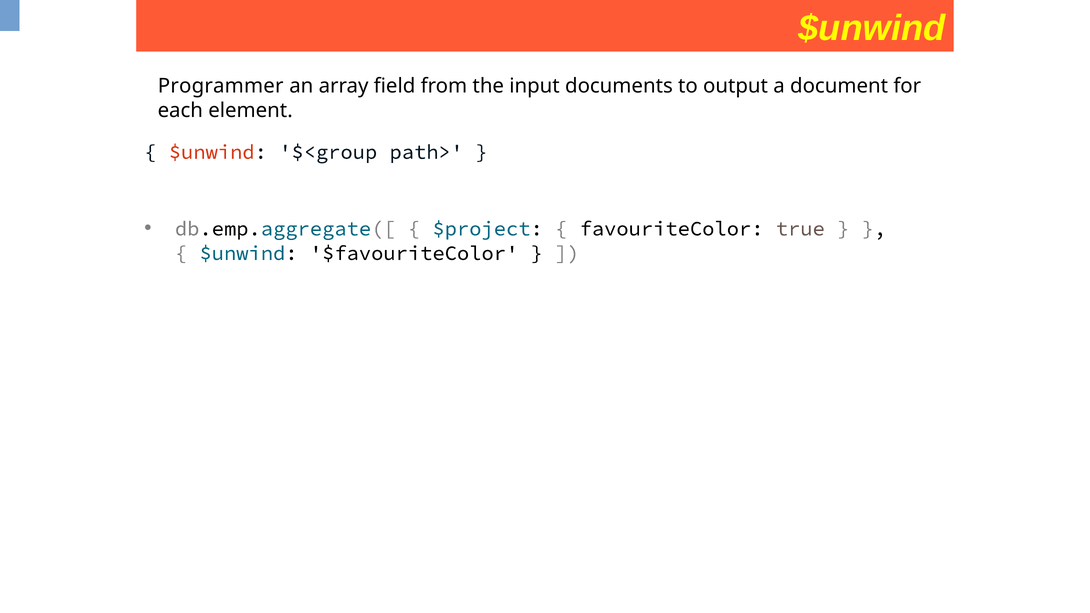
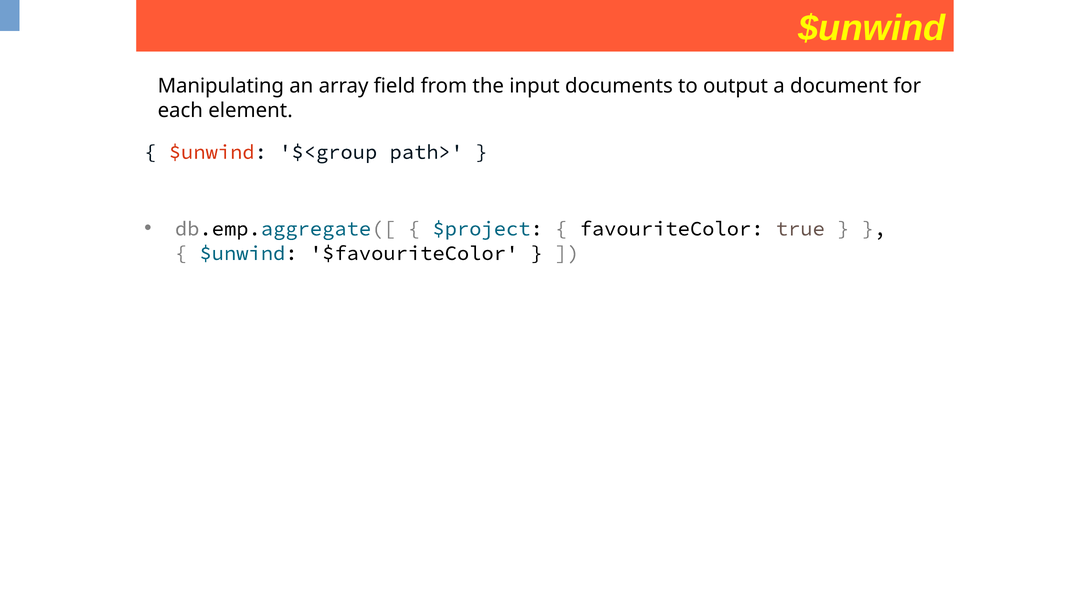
Programmer: Programmer -> Manipulating (221, 86)
